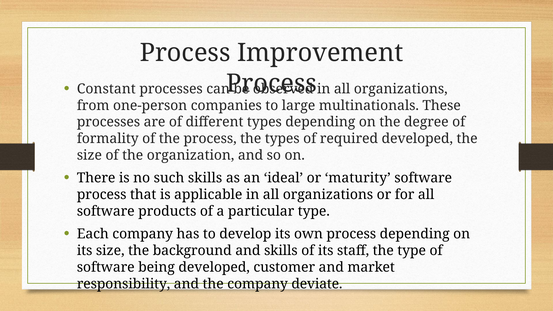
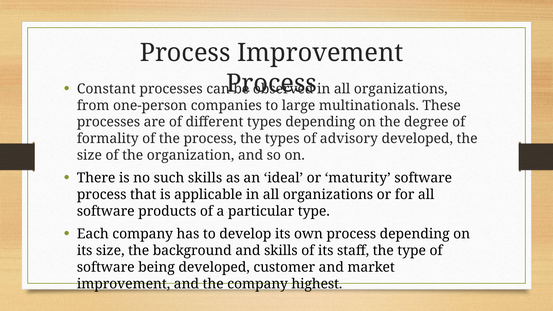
required: required -> advisory (349, 139)
responsibility: responsibility -> improvement (124, 284)
deviate: deviate -> highest (317, 284)
